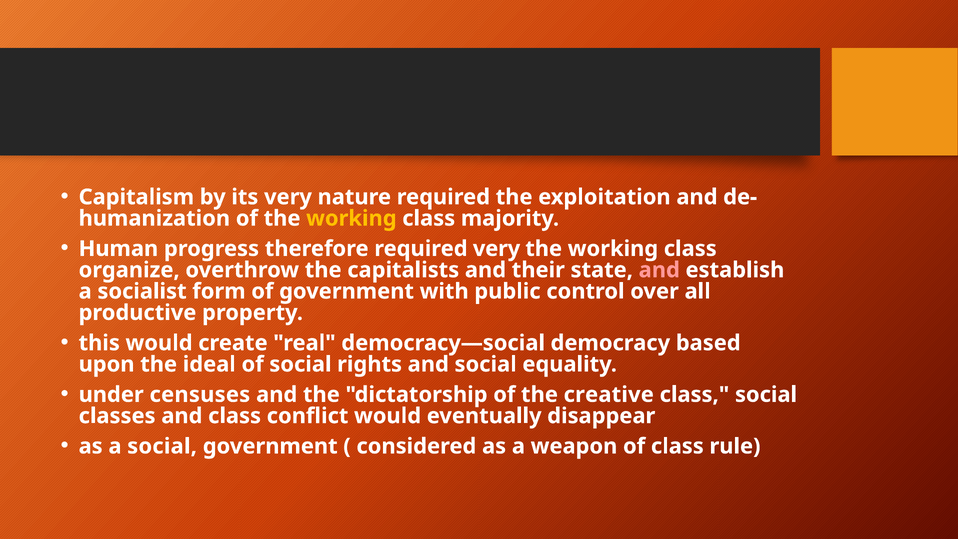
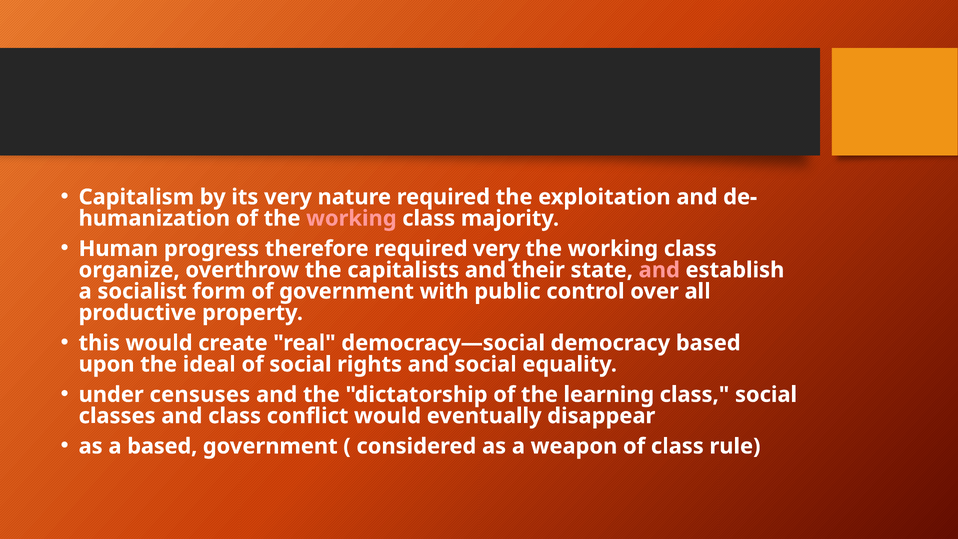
working colour: yellow -> pink (351, 218)
creative: creative -> learning (609, 395)
a social: social -> based (162, 446)
